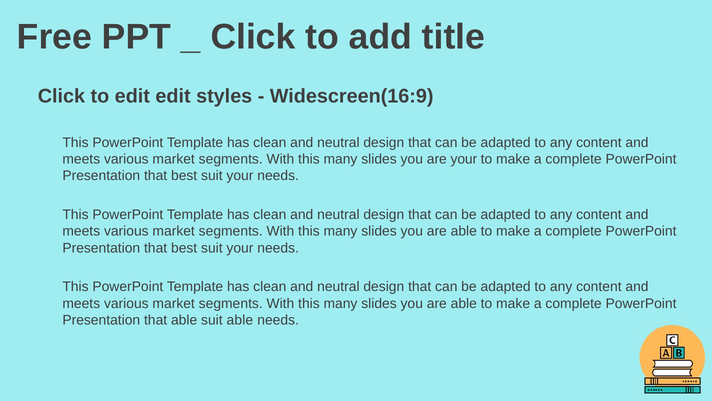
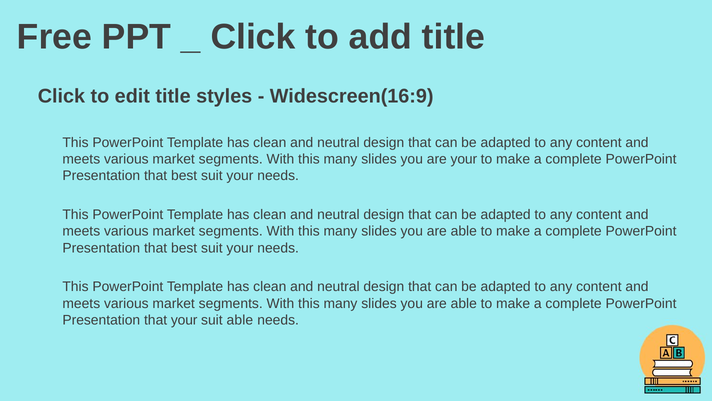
edit edit: edit -> title (173, 96)
that able: able -> your (184, 320)
